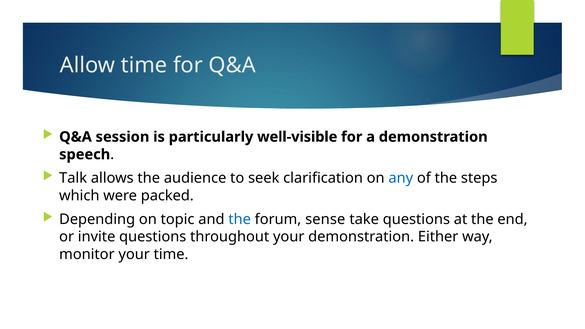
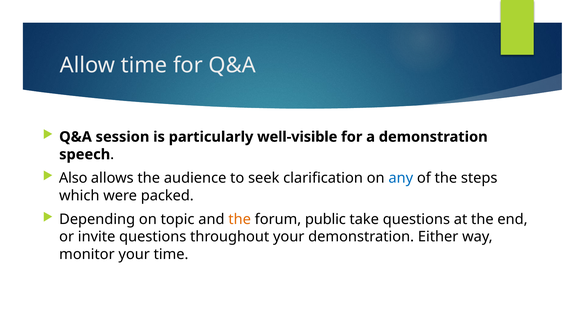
Talk: Talk -> Also (73, 178)
the colour: blue -> orange (240, 219)
sense: sense -> public (325, 219)
